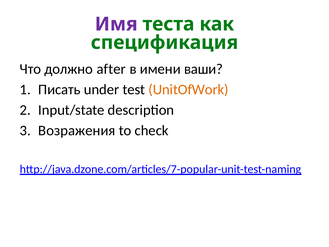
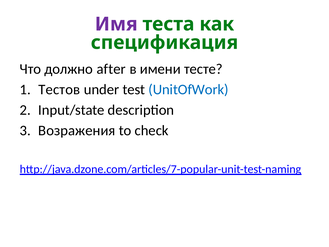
ваши: ваши -> тесте (203, 69)
Писать: Писать -> Тестов (59, 90)
UnitOfWork colour: orange -> blue (188, 90)
